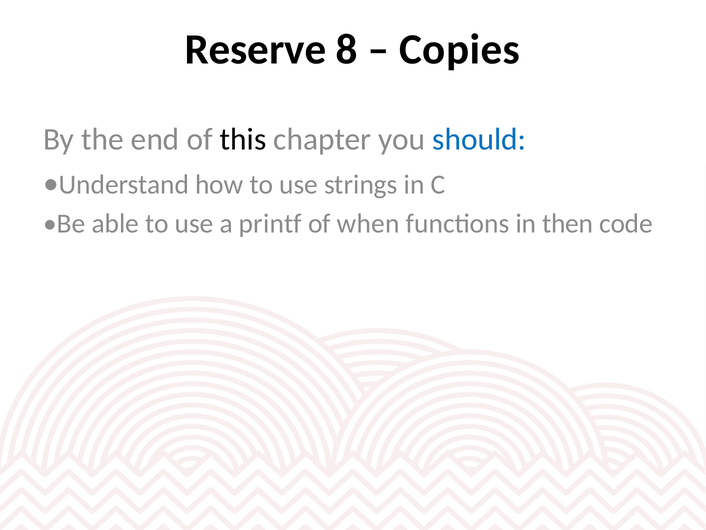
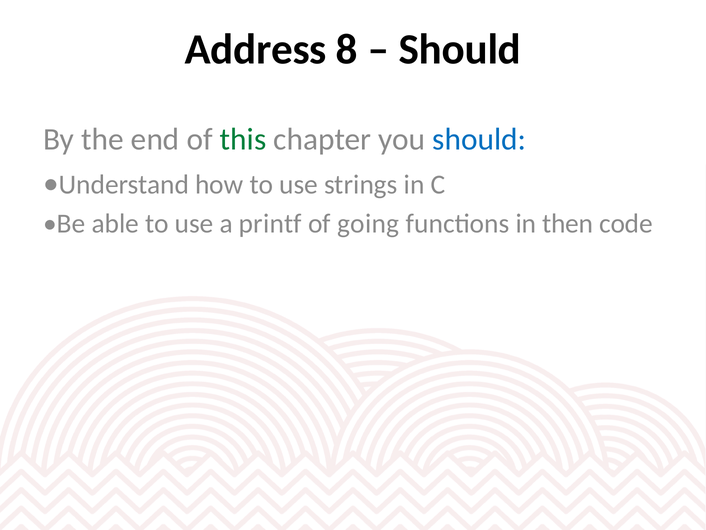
Reserve: Reserve -> Address (256, 49)
Copies: Copies -> Should (460, 49)
this colour: black -> green (243, 139)
when: when -> going (368, 224)
